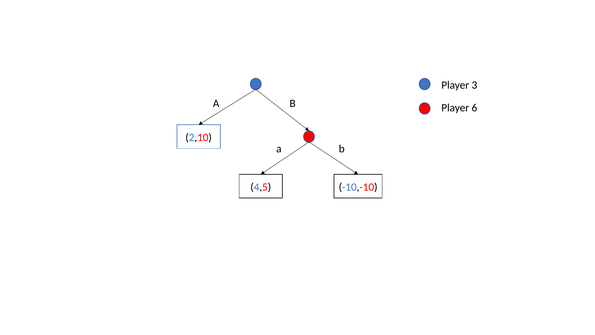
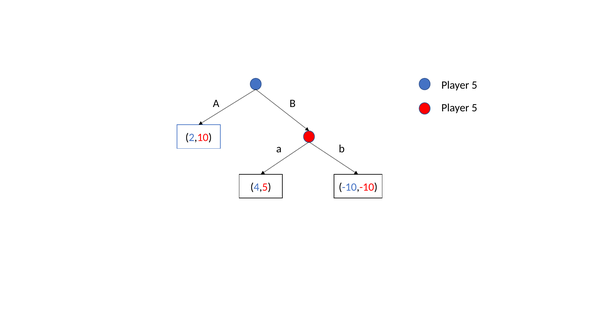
3: 3 -> 5 (474, 85)
6: 6 -> 5 (474, 108)
